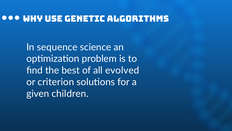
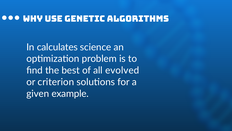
sequence: sequence -> calculates (57, 47)
children: children -> example (70, 93)
